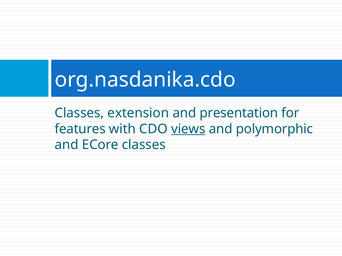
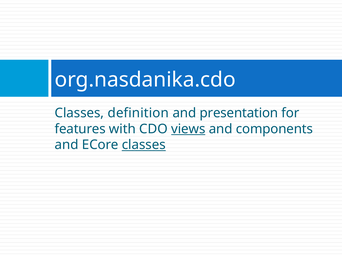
extension: extension -> definition (138, 113)
polymorphic: polymorphic -> components (274, 129)
classes underline: none -> present (144, 145)
